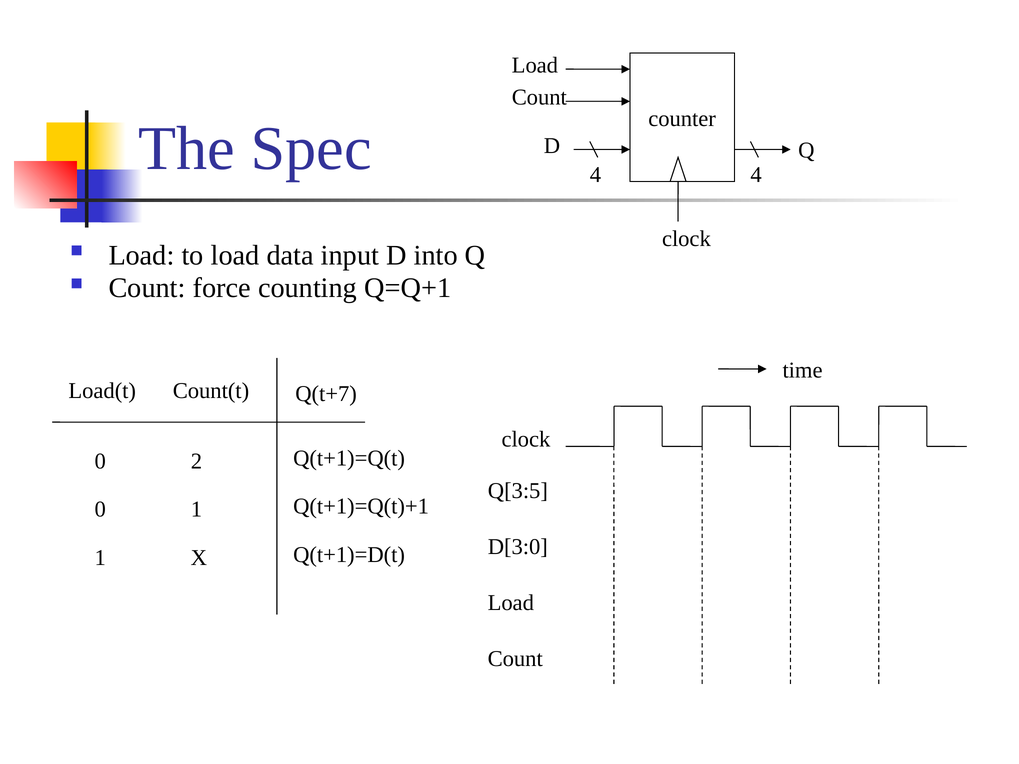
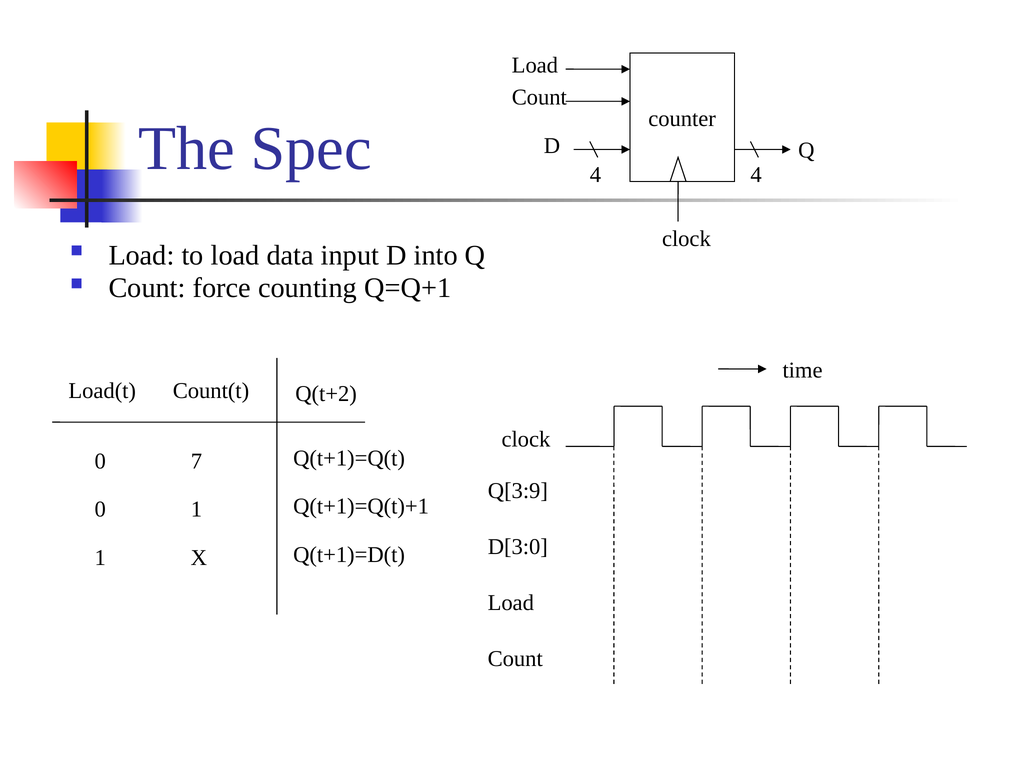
Q(t+7: Q(t+7 -> Q(t+2 (326, 394)
2: 2 -> 7 (196, 461)
Q[3:5: Q[3:5 -> Q[3:9 (518, 491)
